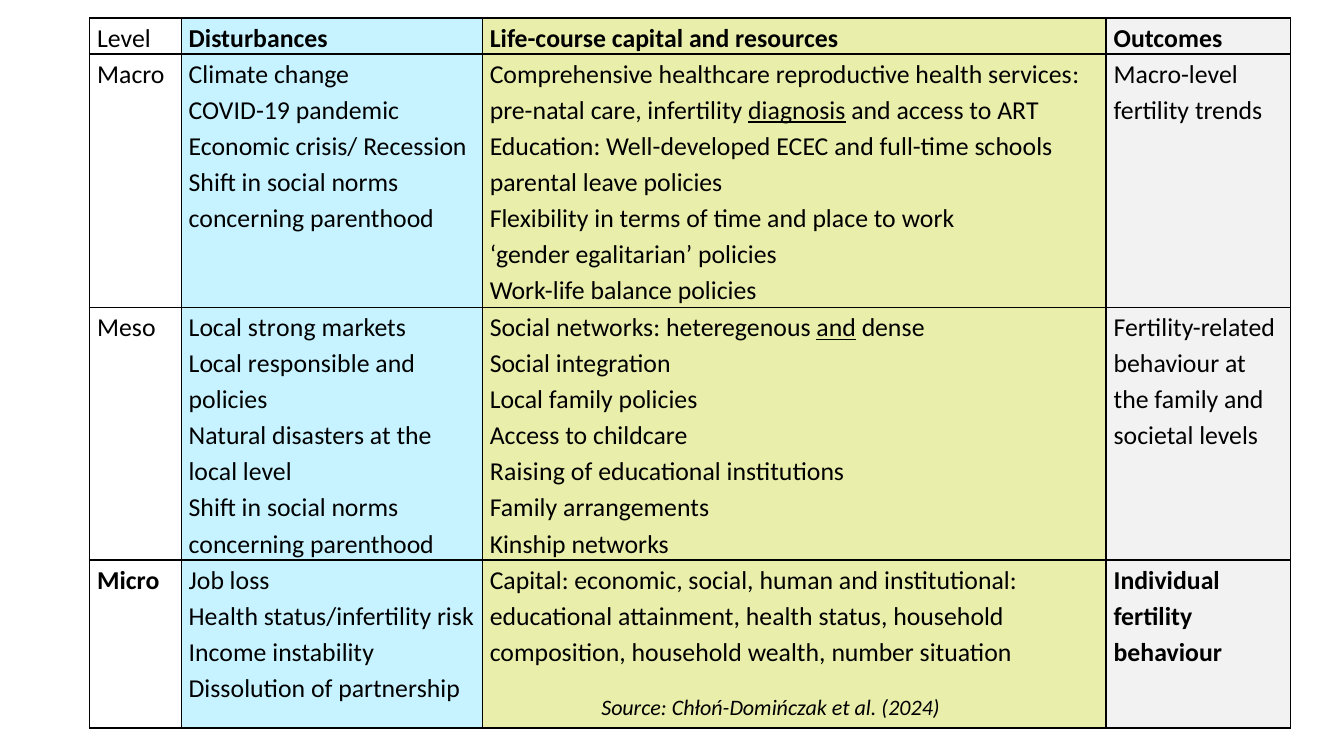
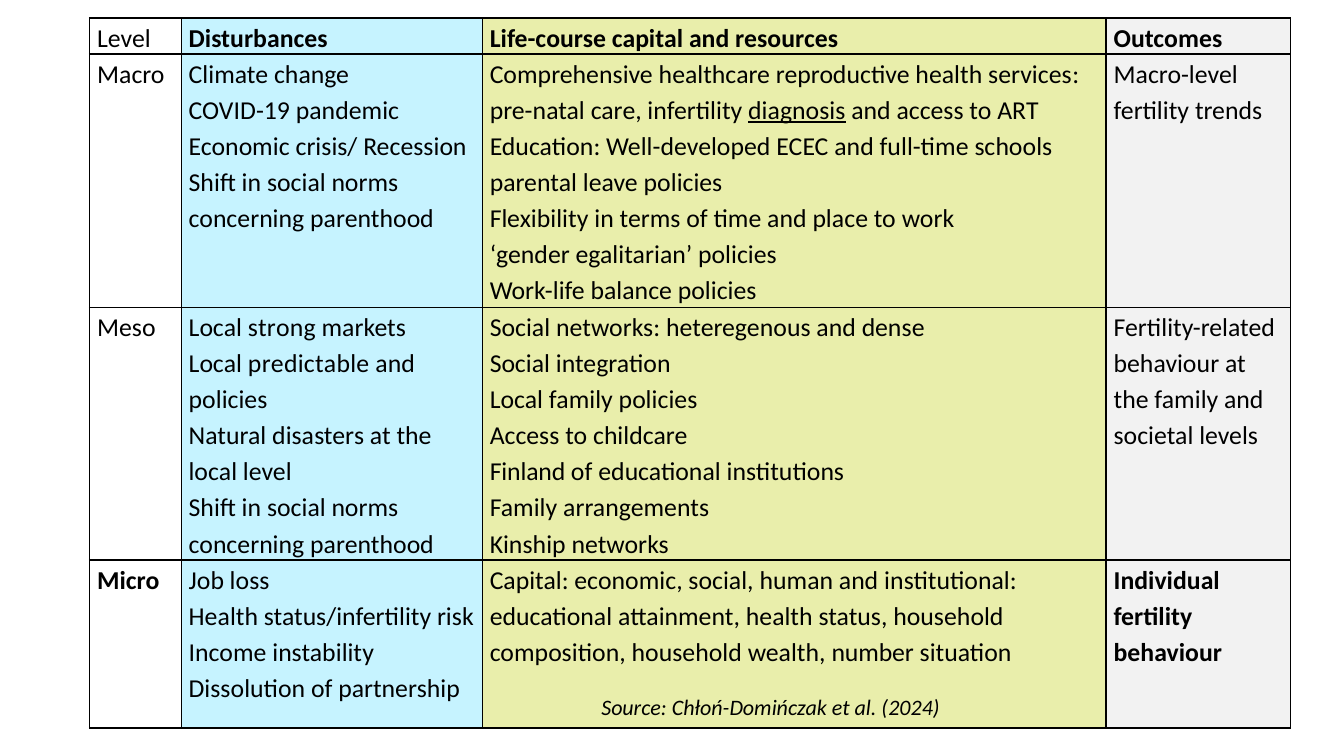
and underline: present -> none (836, 328)
responsible: responsible -> predictable (309, 364)
Raising: Raising -> Finland (528, 472)
